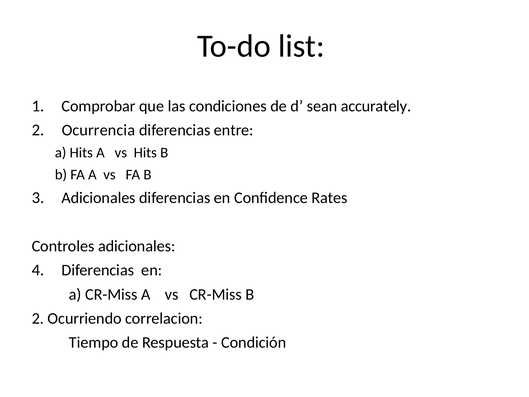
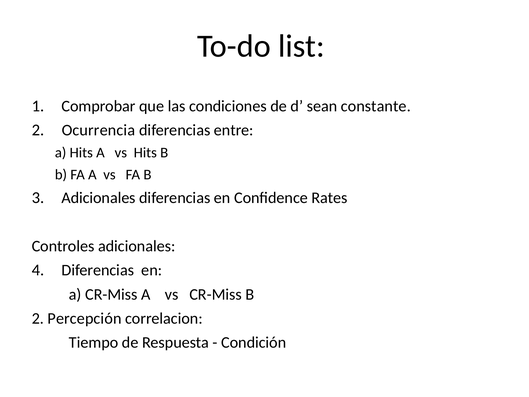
accurately: accurately -> constante (376, 106)
Ocurriendo: Ocurriendo -> Percepción (85, 318)
